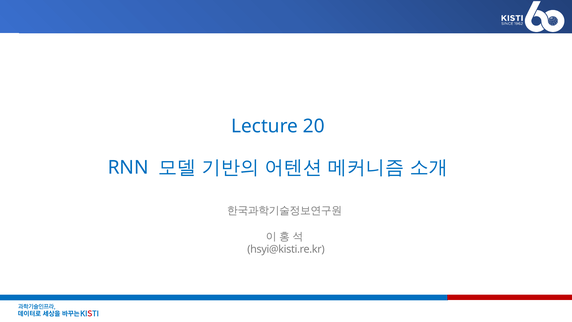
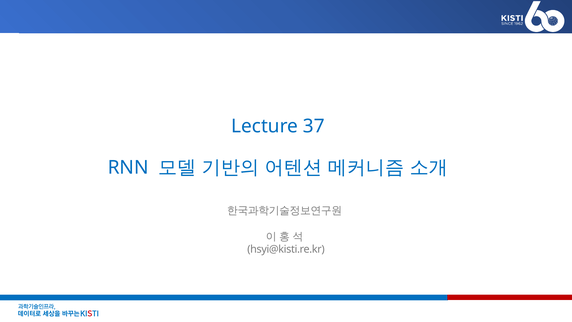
20: 20 -> 37 (314, 126)
